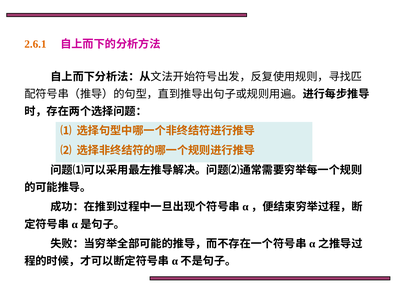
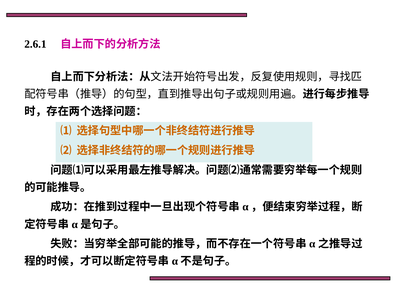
2.6.1 colour: orange -> black (35, 44)
